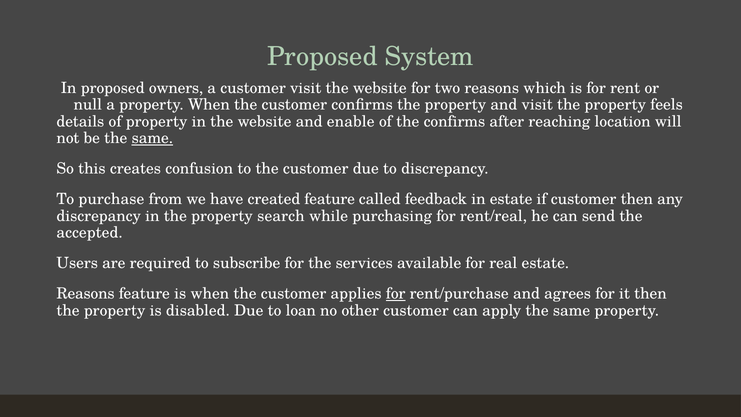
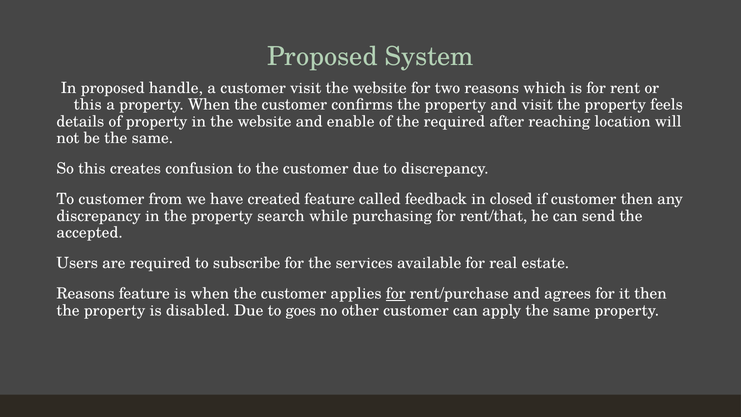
owners: owners -> handle (176, 88)
null: null -> this (88, 105)
the confirms: confirms -> required (454, 121)
same underline: present -> none (152, 138)
To purchase: purchase -> customer (111, 199)
in estate: estate -> closed (511, 199)
rent/real: rent/real -> rent/that (494, 216)
loan: loan -> goes (301, 310)
